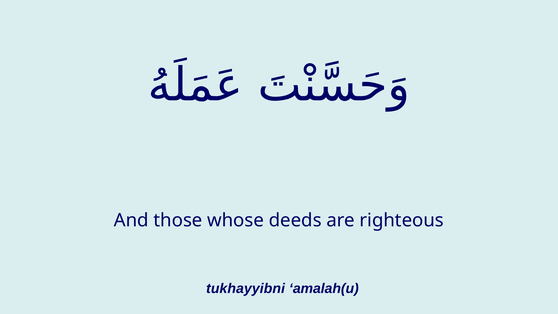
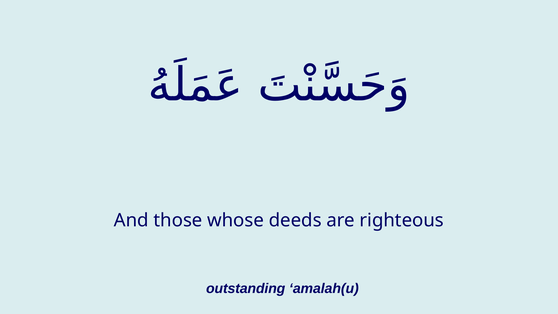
tukhayyibni: tukhayyibni -> outstanding (246, 288)
